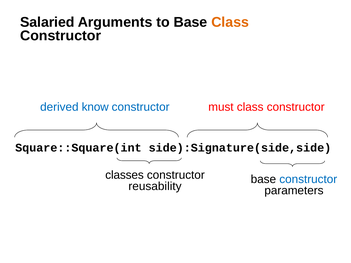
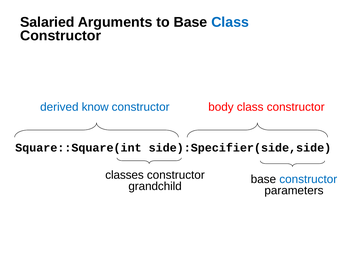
Class colour: orange -> blue (230, 22)
must: must -> body (221, 107)
side):Signature(side,side: side):Signature(side,side -> side):Specifier(side,side (240, 148)
reusability: reusability -> grandchild (155, 186)
